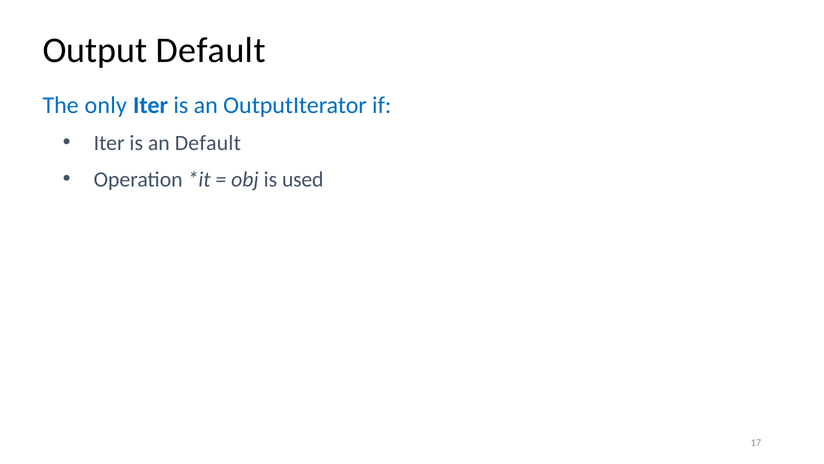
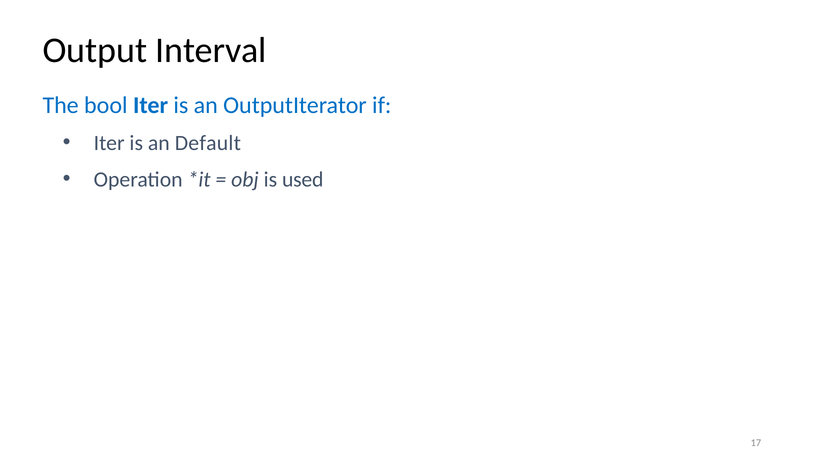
Output Default: Default -> Interval (211, 50)
only: only -> bool (106, 105)
